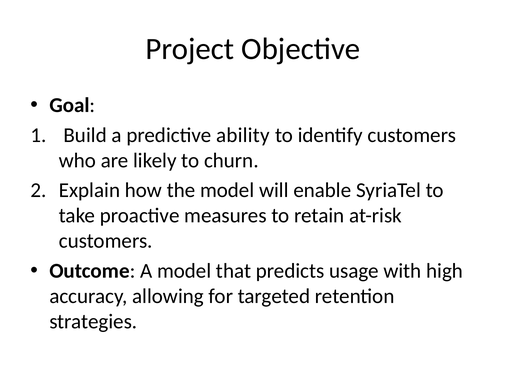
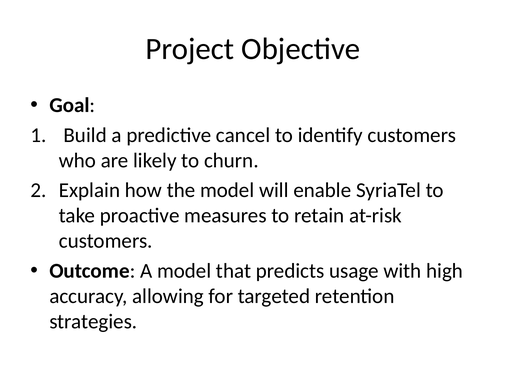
ability: ability -> cancel (243, 135)
